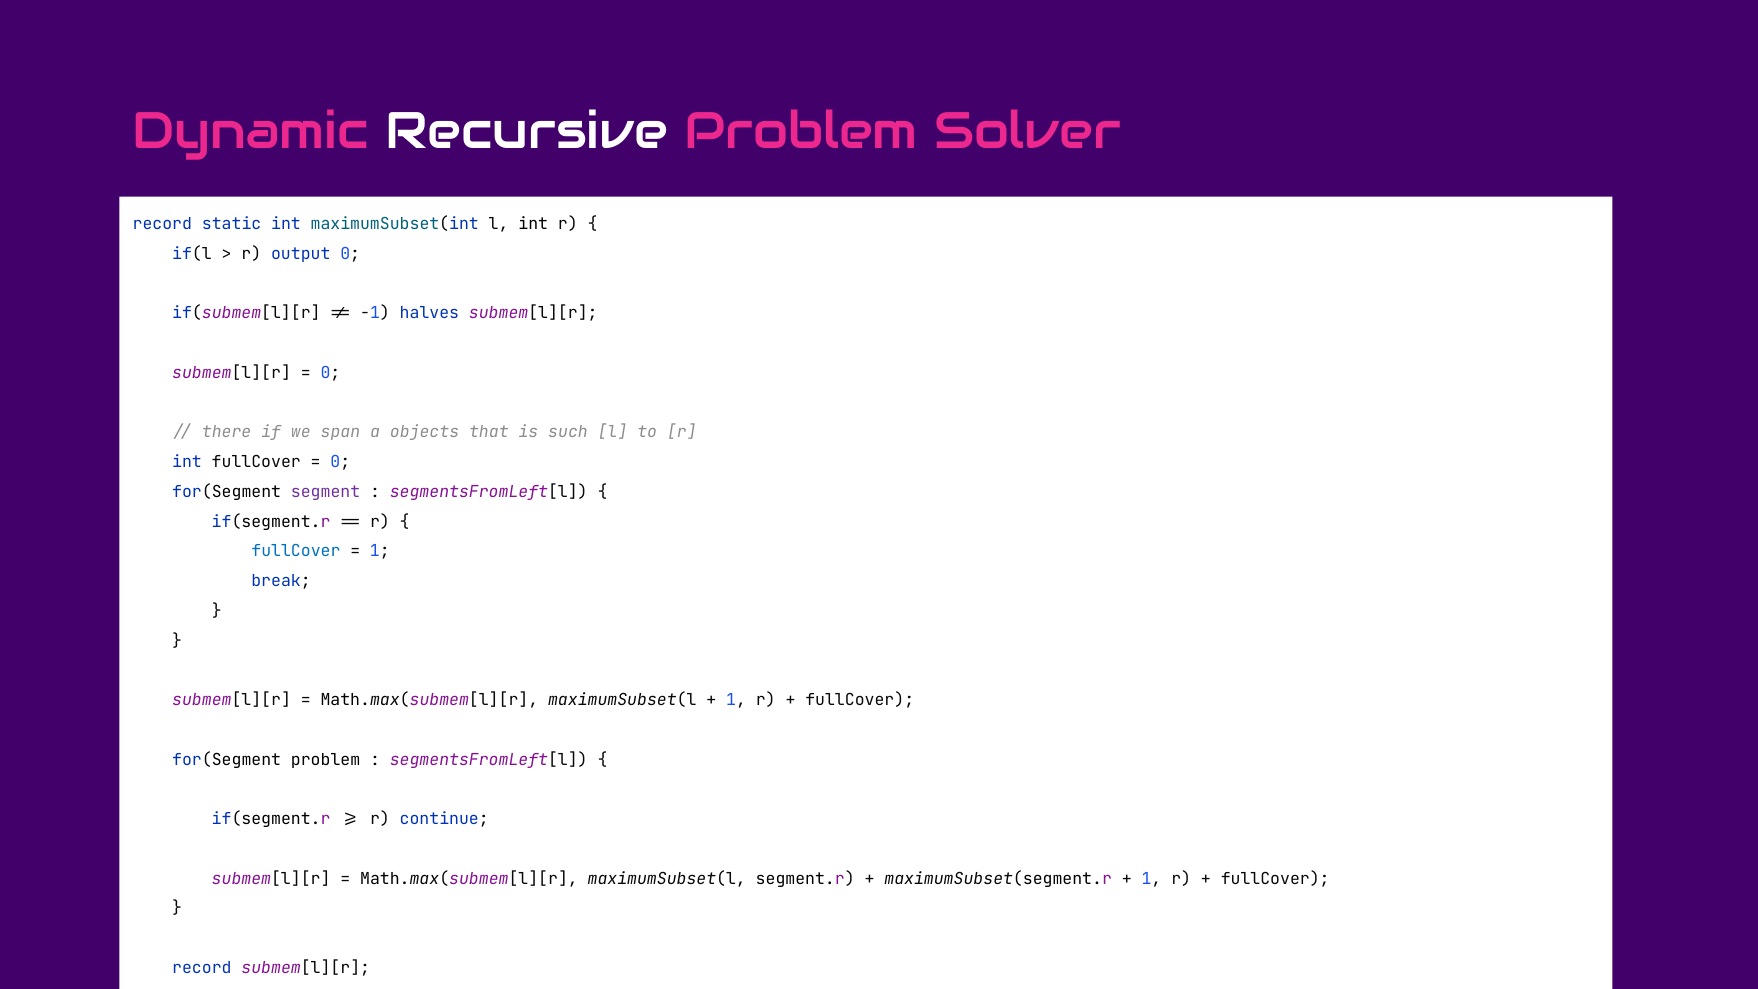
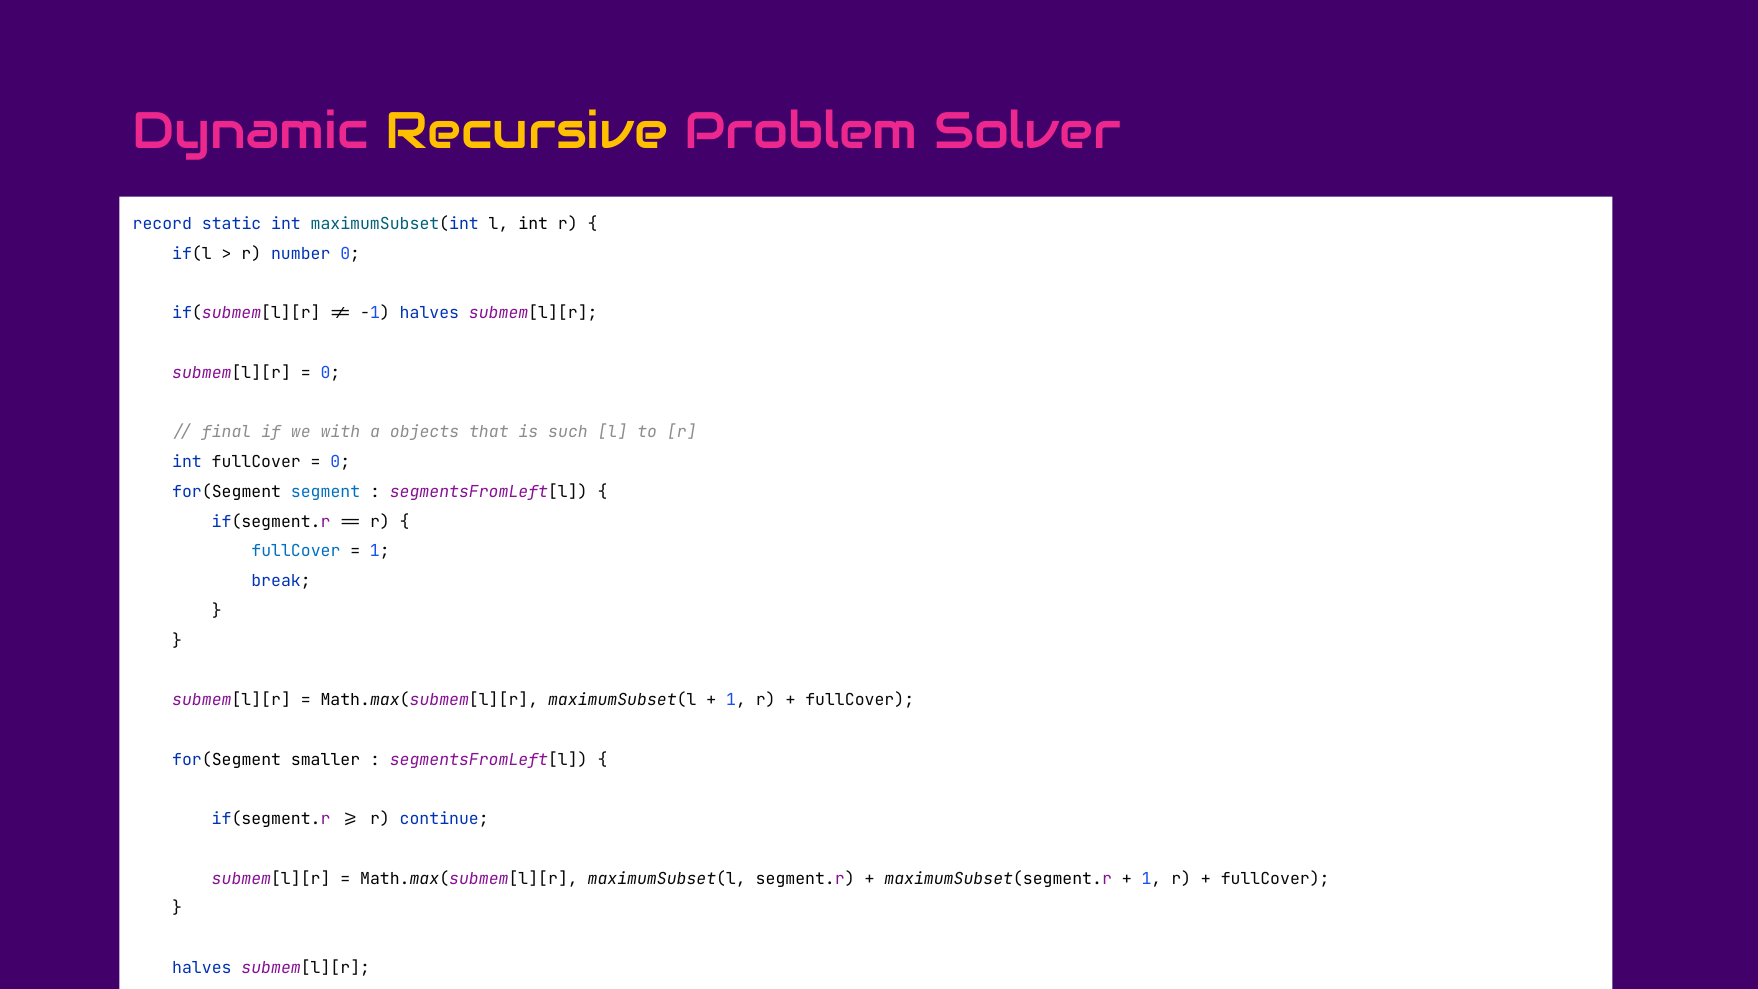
Recursive colour: white -> yellow (527, 131)
output: output -> number (301, 254)
there: there -> final (227, 432)
span: span -> with (340, 432)
segment colour: purple -> blue (326, 492)
for(Segment problem: problem -> smaller (326, 760)
record: record -> halves (202, 968)
